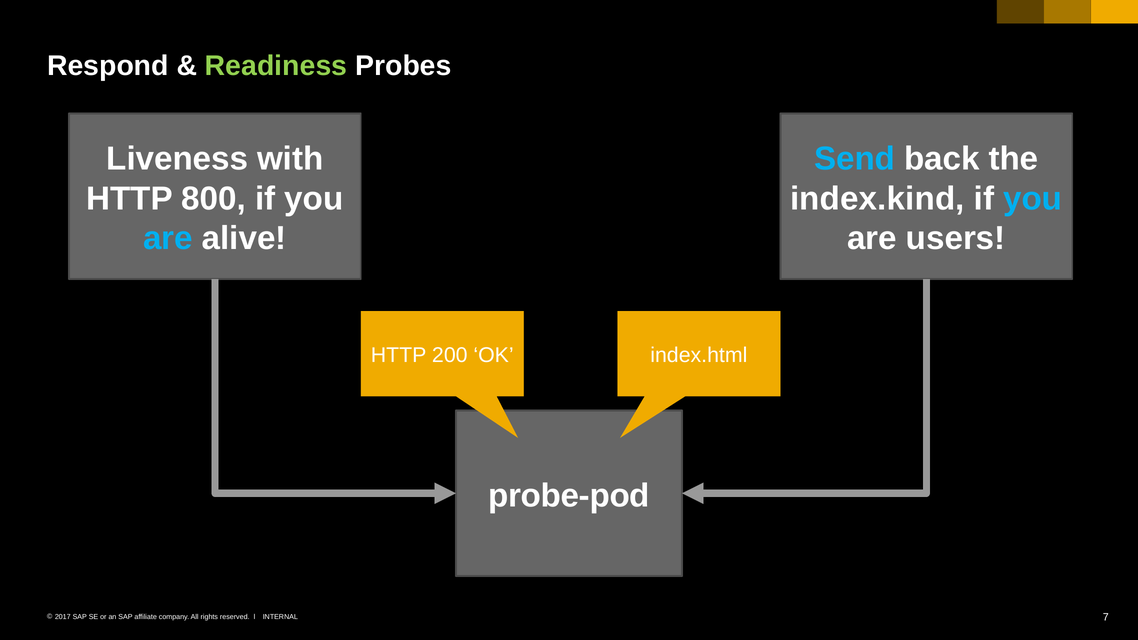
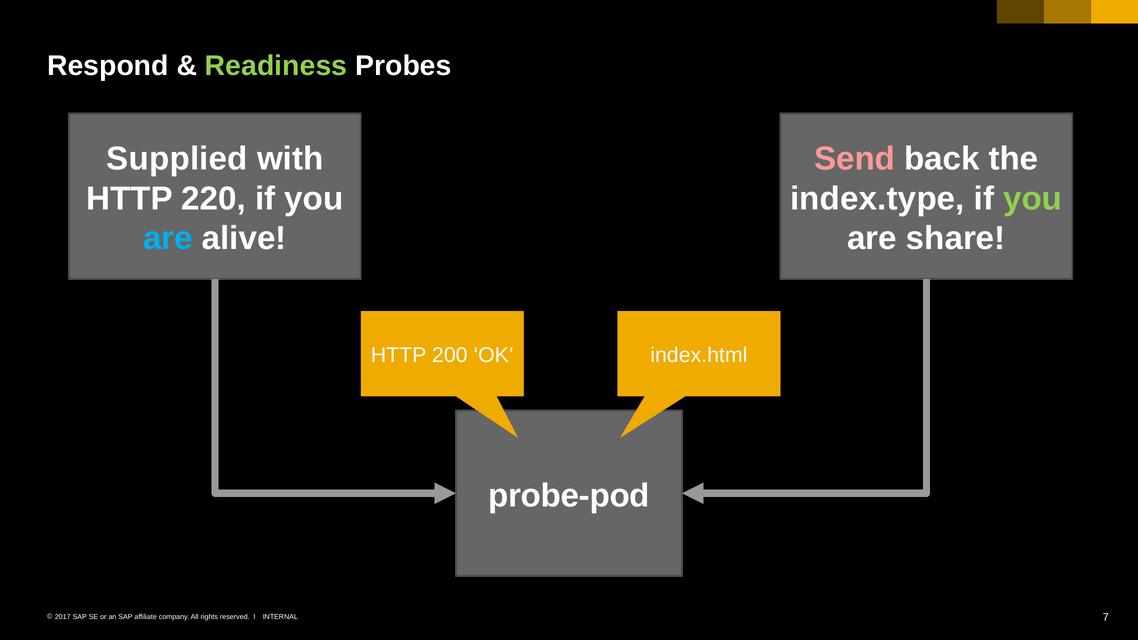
Liveness: Liveness -> Supplied (177, 159)
Send colour: light blue -> pink (855, 159)
800: 800 -> 220 (214, 199)
index.kind: index.kind -> index.type (877, 199)
you colour: light blue -> light green (1033, 199)
users: users -> share (956, 238)
